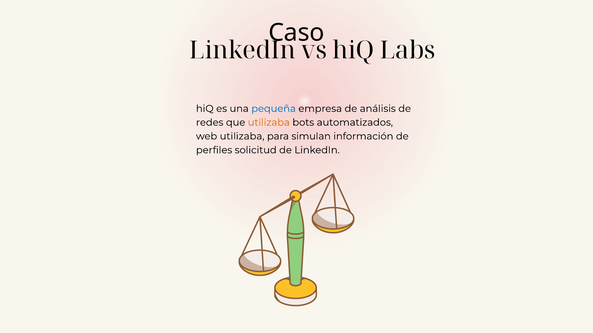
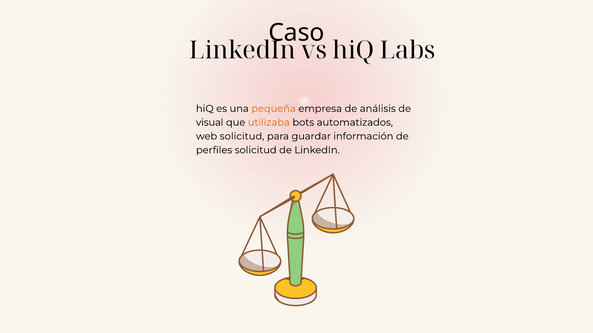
pequeña colour: blue -> orange (274, 109)
redes: redes -> visual (210, 123)
web utilizaba: utilizaba -> solicitud (242, 136)
simulan: simulan -> guardar (311, 136)
